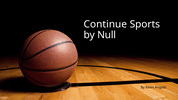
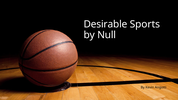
Continue: Continue -> Desirable (105, 24)
